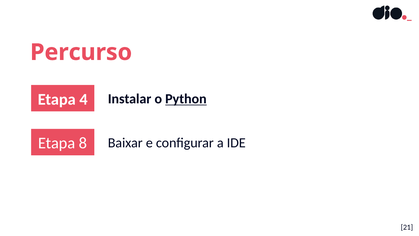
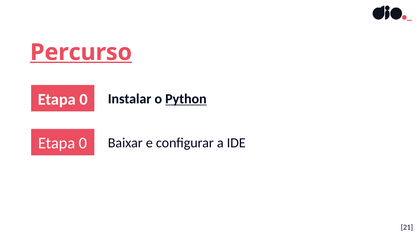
Percurso underline: none -> present (81, 52)
4: 4 -> 0 (84, 99)
8: 8 -> 0 (83, 143)
